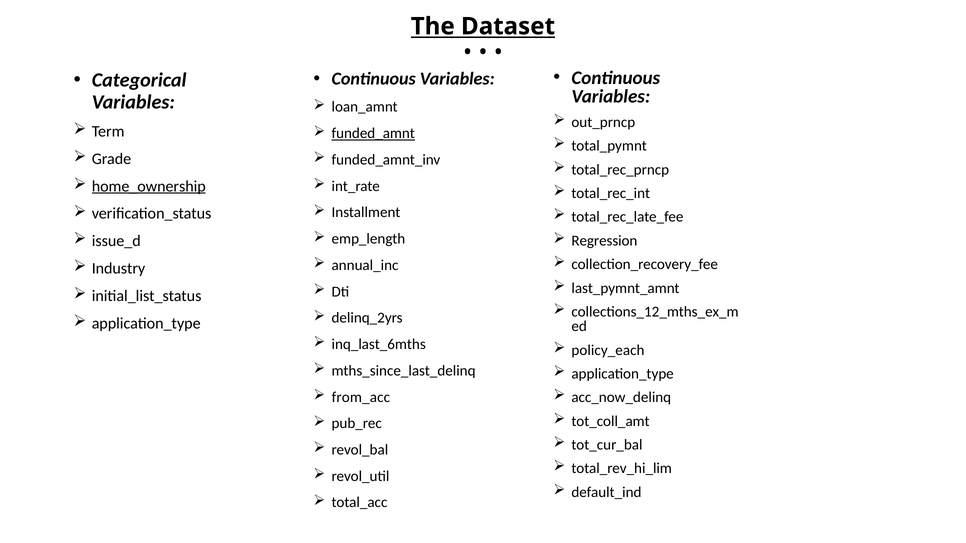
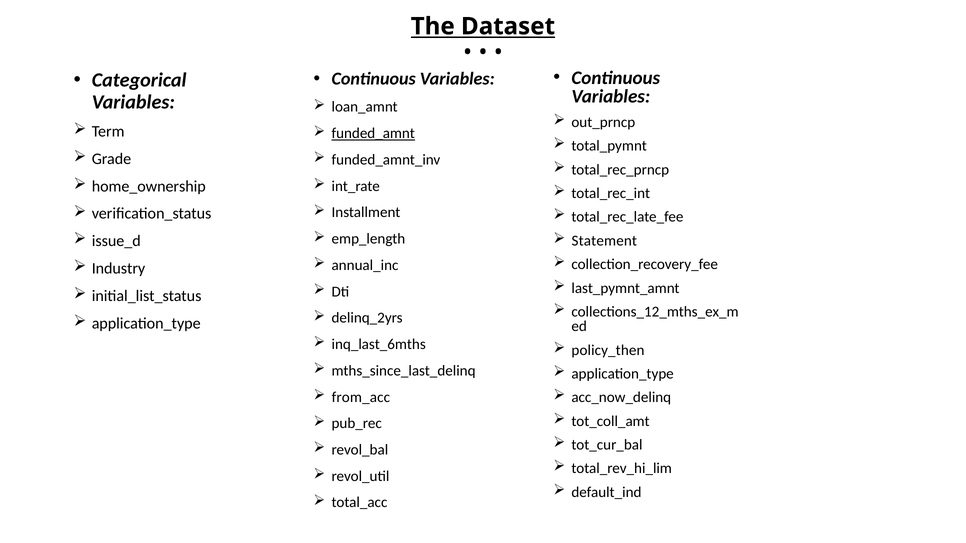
home_ownership underline: present -> none (149, 186)
Regression: Regression -> Statement (604, 241)
policy_each: policy_each -> policy_then (608, 350)
